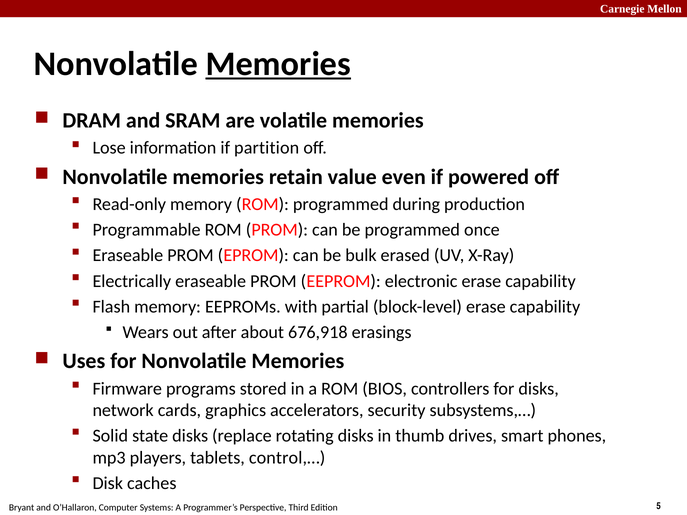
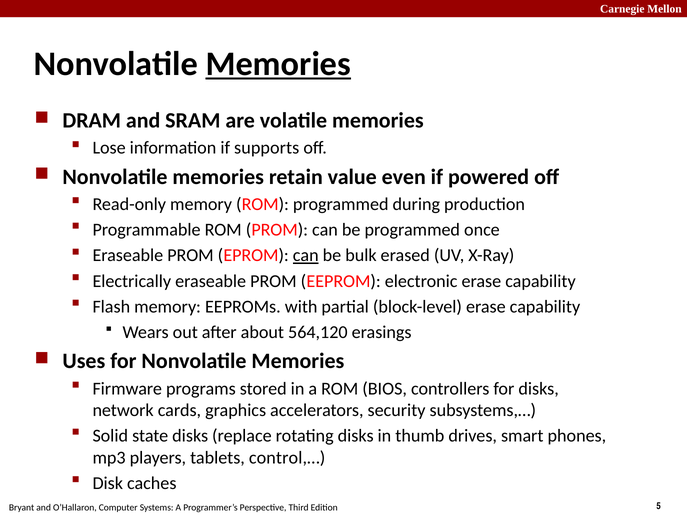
partition: partition -> supports (267, 148)
can underline: none -> present (306, 256)
676,918: 676,918 -> 564,120 (318, 332)
